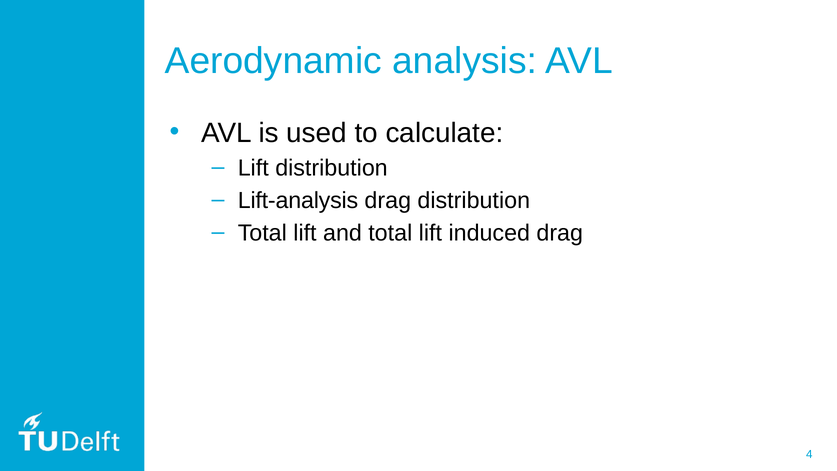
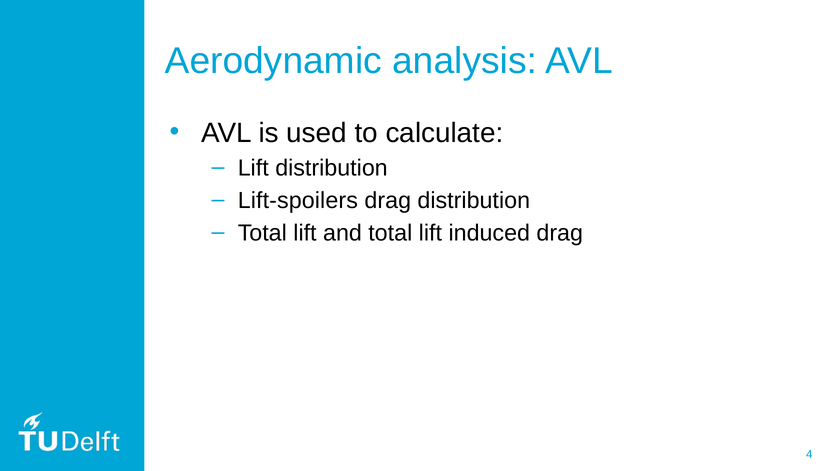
Lift-analysis: Lift-analysis -> Lift-spoilers (298, 200)
